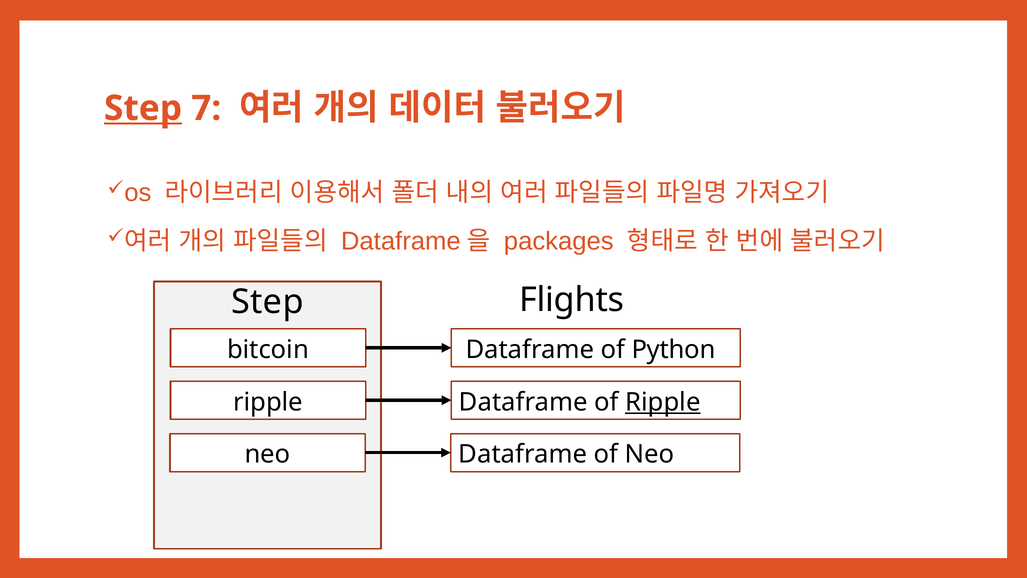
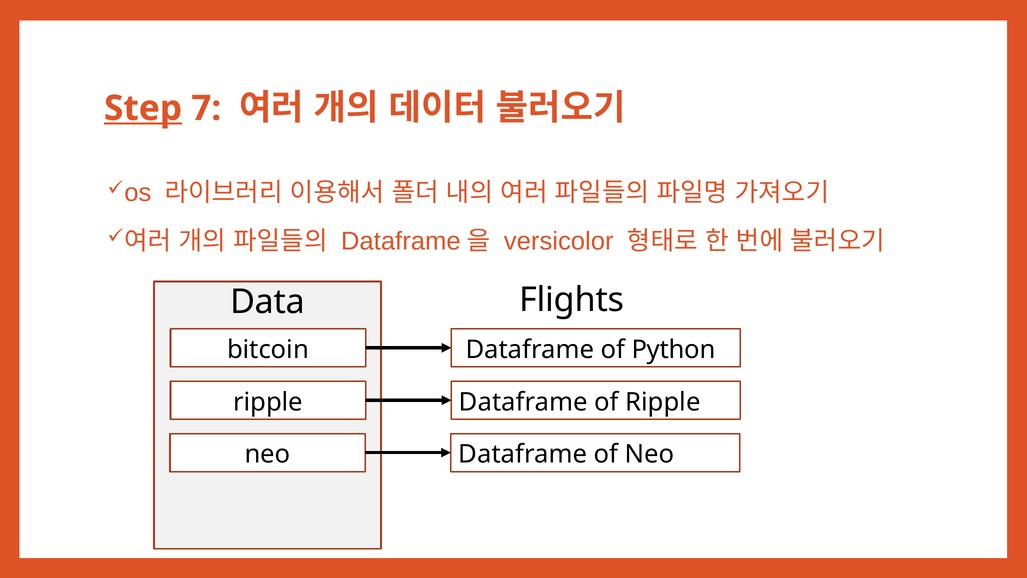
packages: packages -> versicolor (559, 241)
Step: Step -> Data (268, 302)
Ripple underline: present -> none (663, 402)
